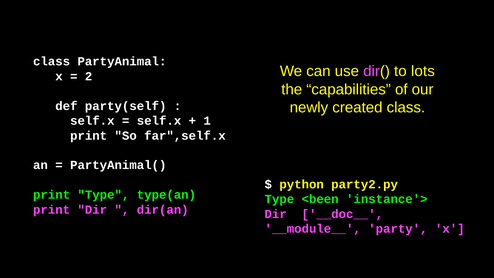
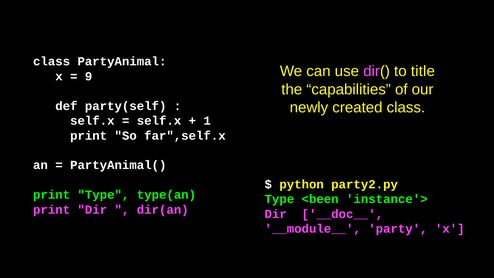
lots: lots -> title (423, 71)
2: 2 -> 9 (89, 76)
